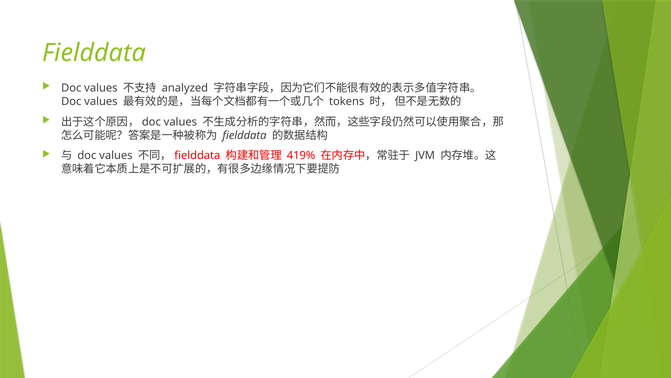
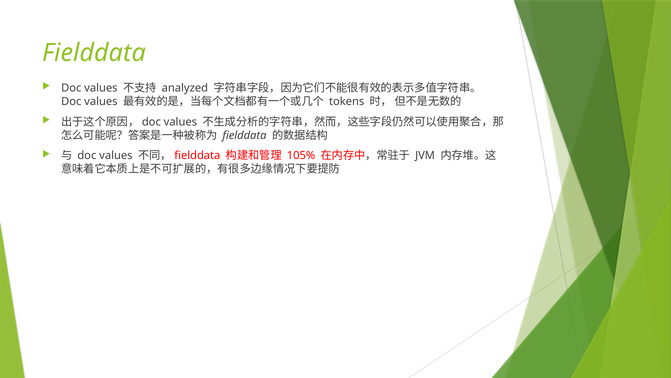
419%: 419% -> 105% (301, 156)
